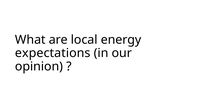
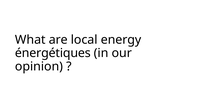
expectations: expectations -> énergétiques (53, 53)
